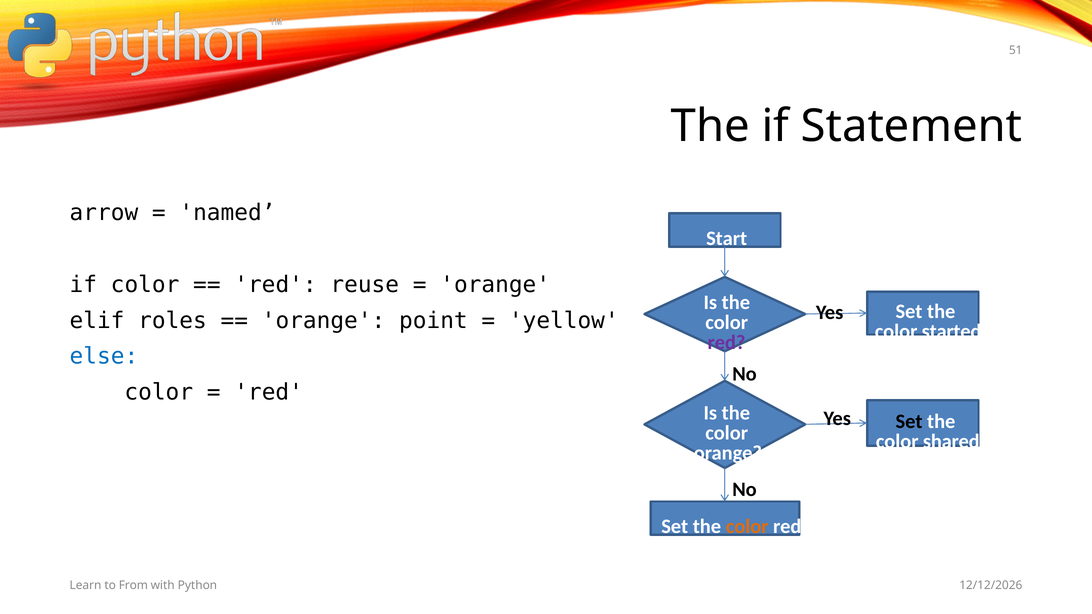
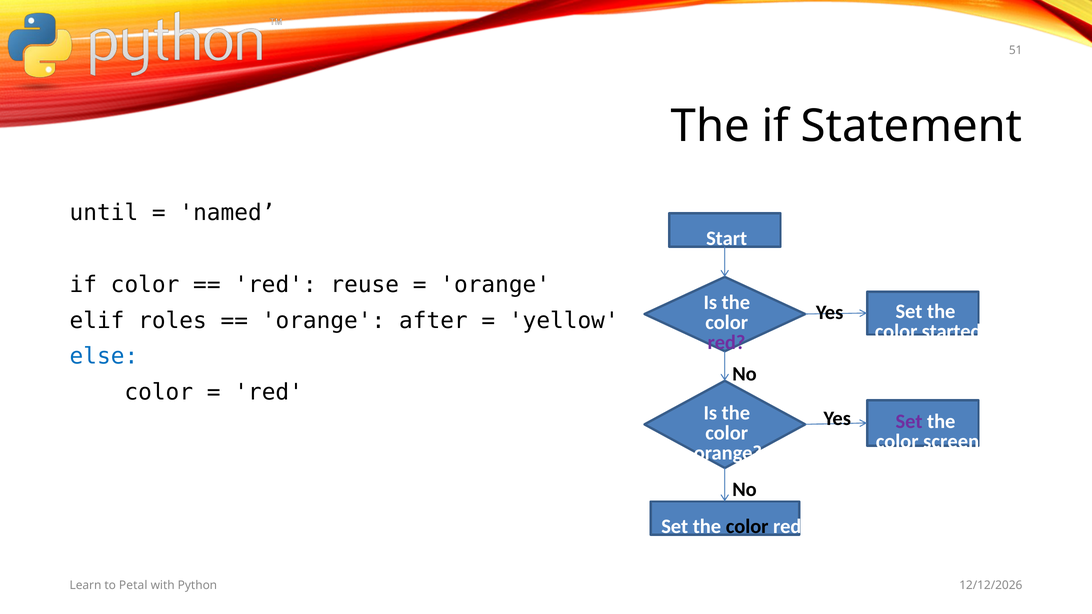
arrow: arrow -> until (104, 213)
point: point -> after (433, 321)
Set colour: black -> purple (909, 422)
shared: shared -> screen (951, 442)
color colour: orange -> black (747, 527)
From: From -> Petal (133, 586)
